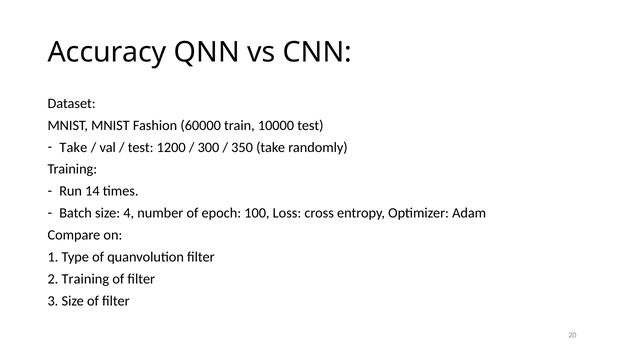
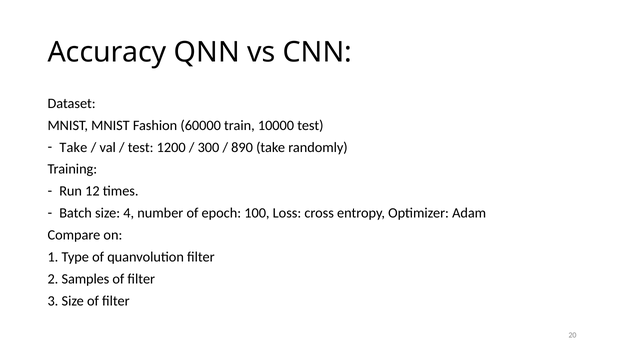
350: 350 -> 890 (242, 147)
14: 14 -> 12 (92, 191)
2 Training: Training -> Samples (85, 279)
